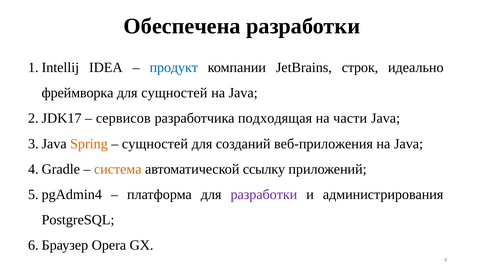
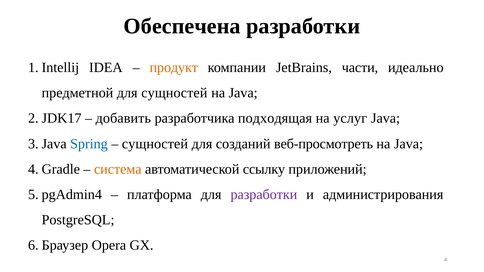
продукт colour: blue -> orange (174, 68)
строк: строк -> части (360, 68)
фреймворка: фреймворка -> предметной (77, 93)
сервисов: сервисов -> добавить (123, 118)
части: части -> услуг (350, 118)
Spring colour: orange -> blue (89, 144)
веб-приложения: веб-приложения -> веб-просмотреть (324, 144)
